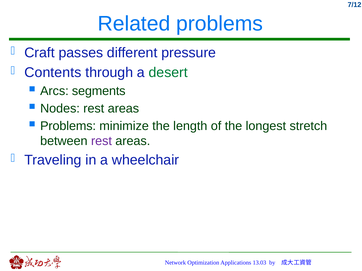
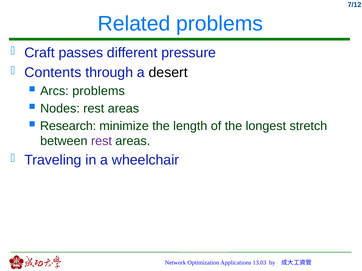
desert colour: green -> black (168, 73)
Arcs segments: segments -> problems (99, 91)
Problems: Problems -> Research (68, 126)
